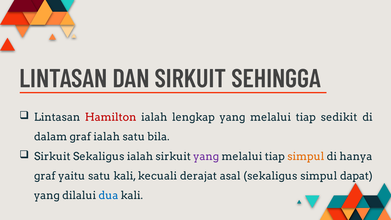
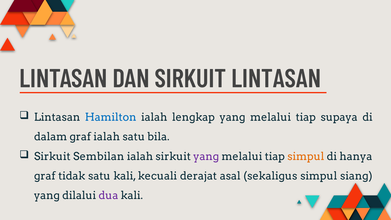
SIRKUIT SEHINGGA: SEHINGGA -> LINTASAN (276, 79)
Hamilton colour: red -> blue (111, 117)
sedikit: sedikit -> supaya (339, 117)
Sirkuit Sekaligus: Sekaligus -> Sembilan (99, 156)
yaitu: yaitu -> tidak (72, 176)
dapat: dapat -> siang (356, 176)
dua colour: blue -> purple (108, 196)
